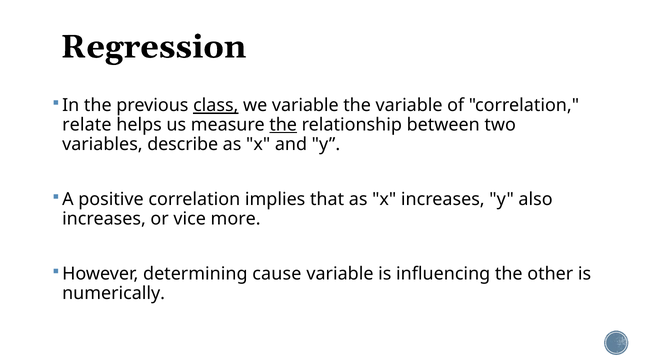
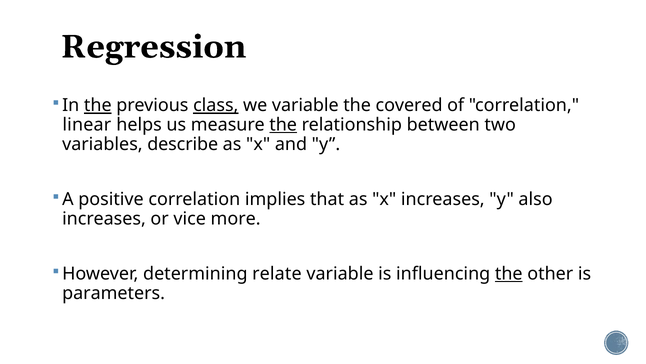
the underline: none -> present (98, 105)
the variable: variable -> covered (409, 105)
relate: relate -> linear (87, 125)
cause: cause -> relate (277, 273)
the underline: none -> present (509, 273)
numerically: numerically -> parameters (114, 293)
